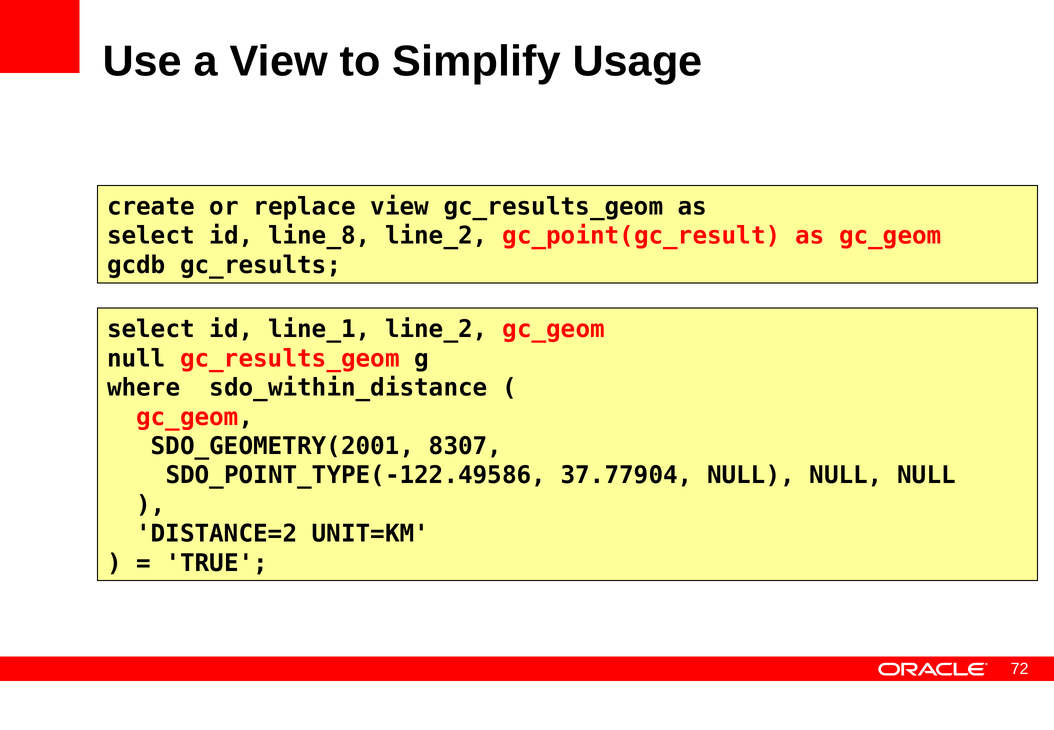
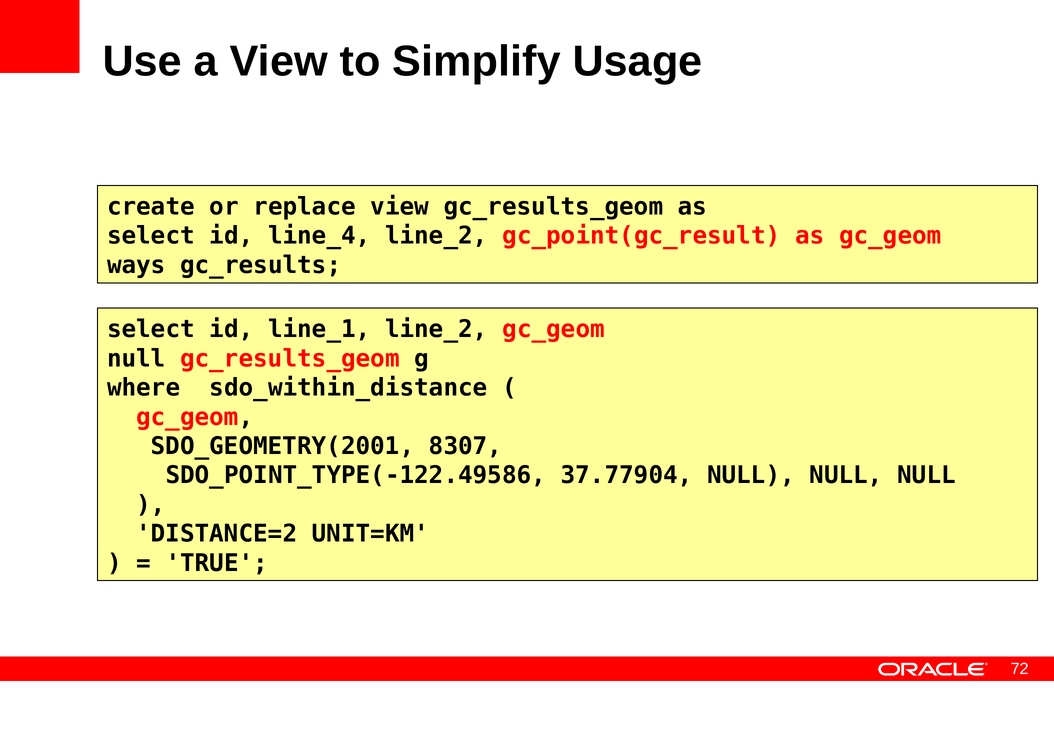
line_8: line_8 -> line_4 (319, 236)
gcdb: gcdb -> ways (136, 265)
